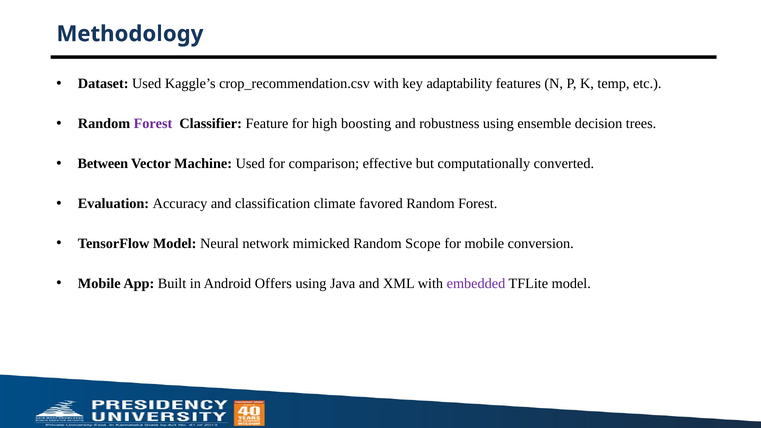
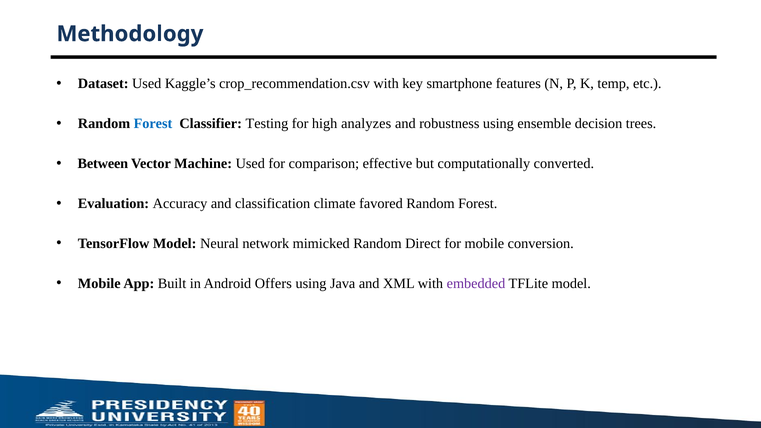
adaptability: adaptability -> smartphone (459, 84)
Forest colour: purple -> blue (153, 124)
Feature: Feature -> Testing (267, 124)
boosting: boosting -> analyzes (366, 124)
Scope: Scope -> Direct (423, 244)
